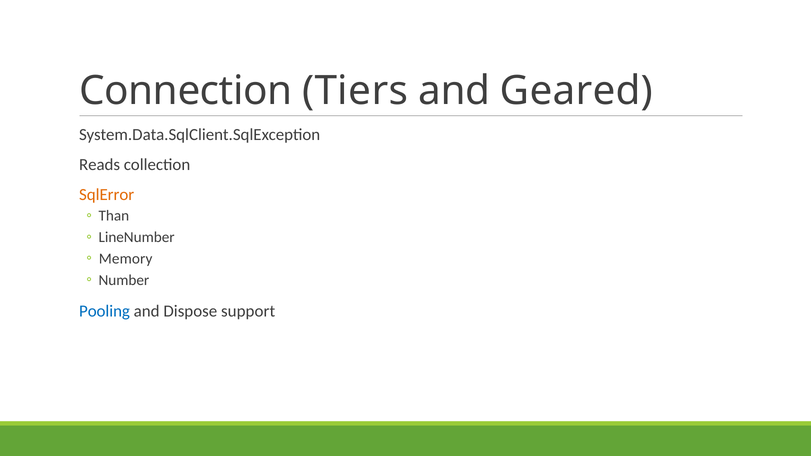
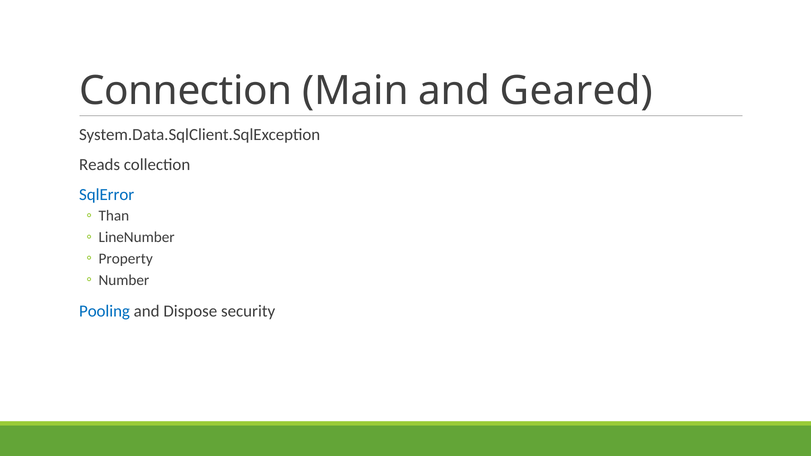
Tiers: Tiers -> Main (355, 91)
SqlError colour: orange -> blue (107, 195)
Memory: Memory -> Property (126, 259)
support: support -> security (248, 311)
